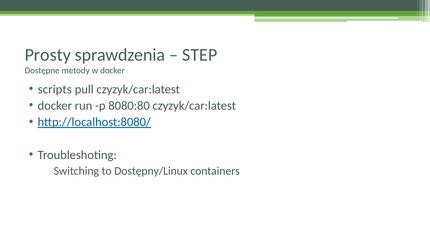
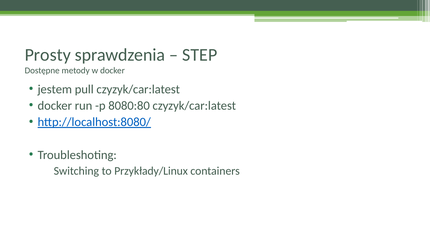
scripts: scripts -> jestem (55, 89)
Dostępny/Linux: Dostępny/Linux -> Przykłady/Linux (151, 171)
